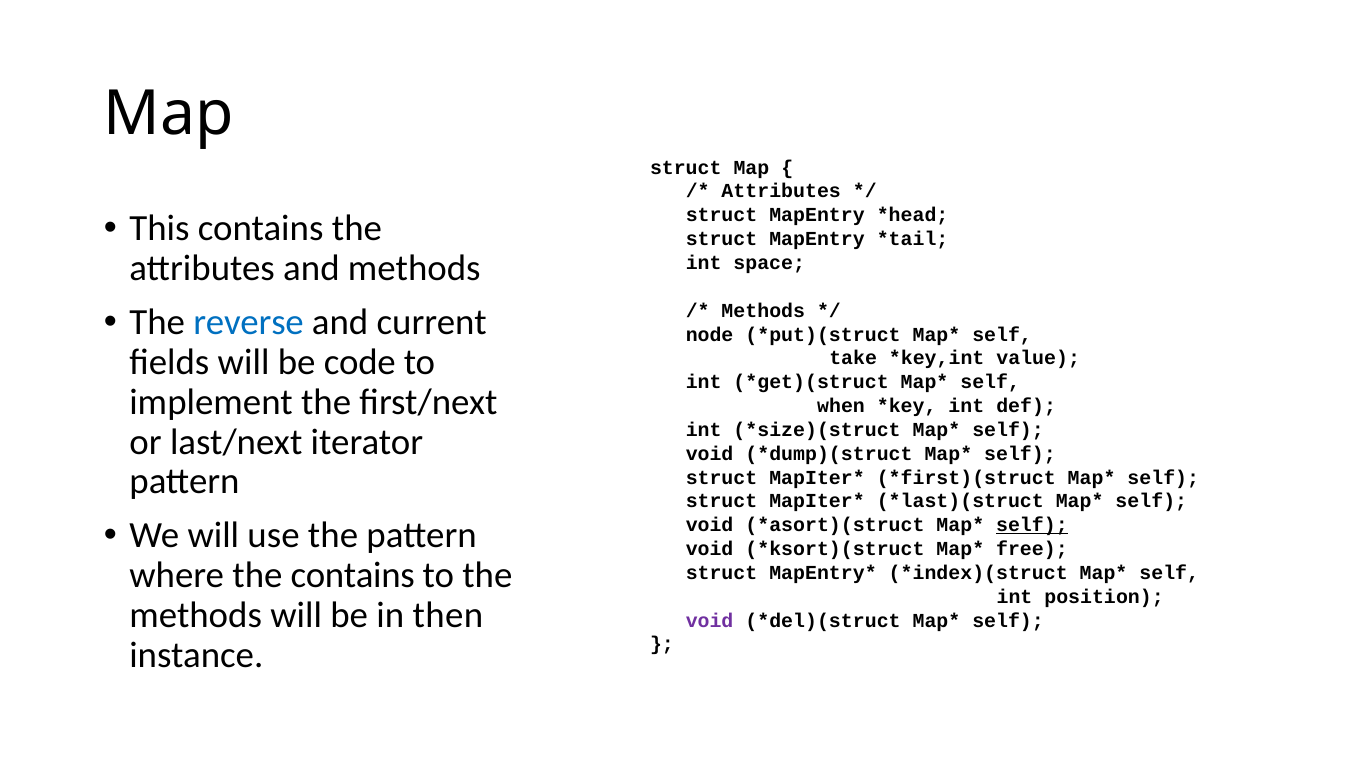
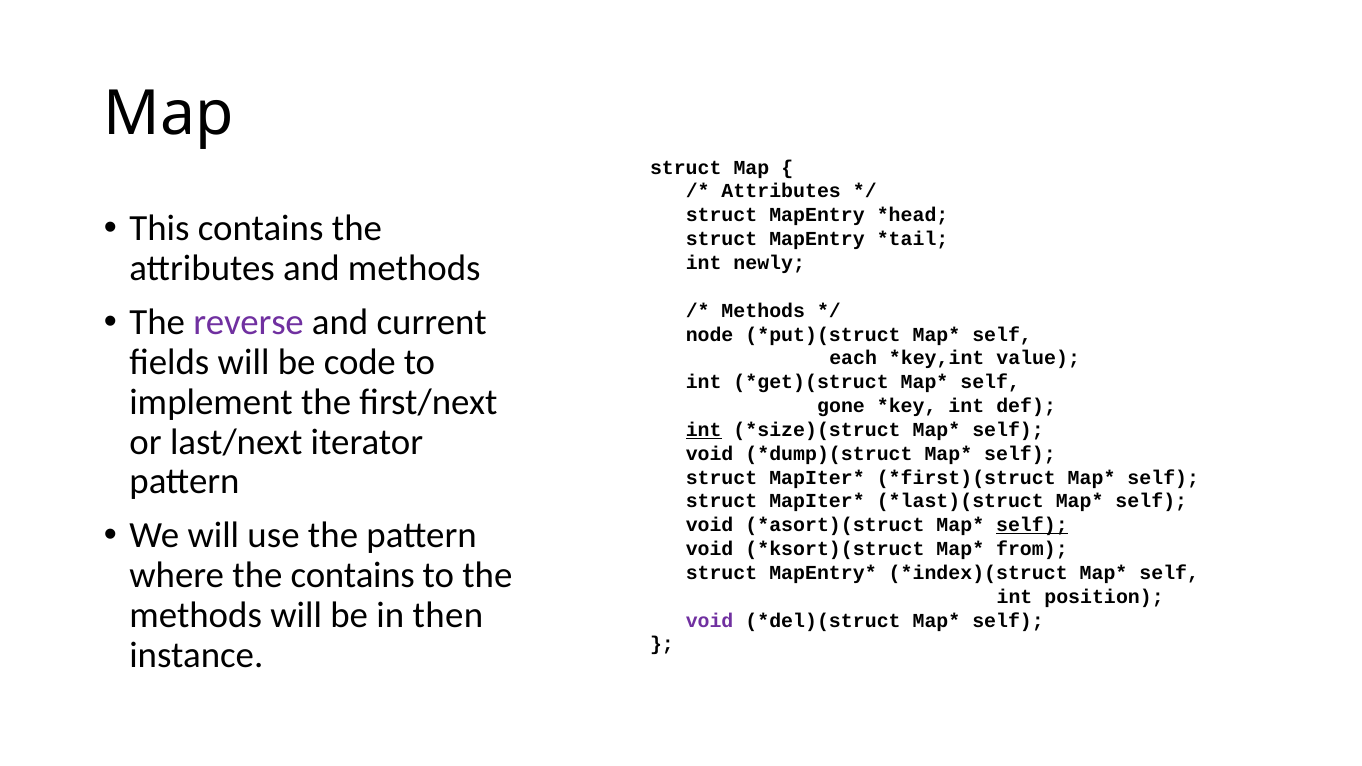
space: space -> newly (769, 263)
reverse colour: blue -> purple (249, 323)
take: take -> each (853, 358)
when: when -> gone (841, 406)
int underline: none -> present (704, 430)
free: free -> from (1032, 549)
